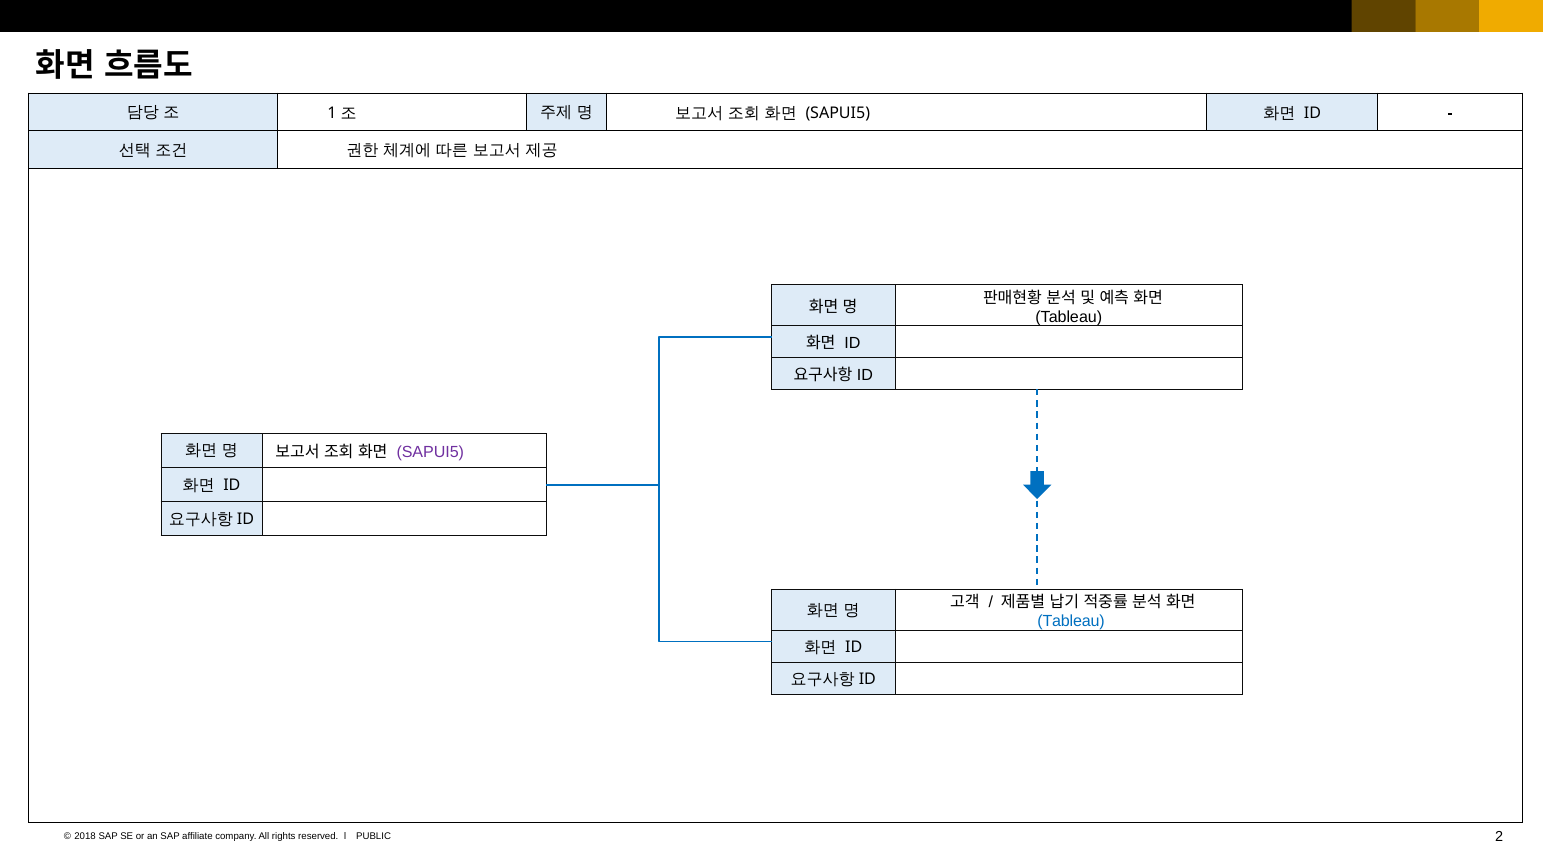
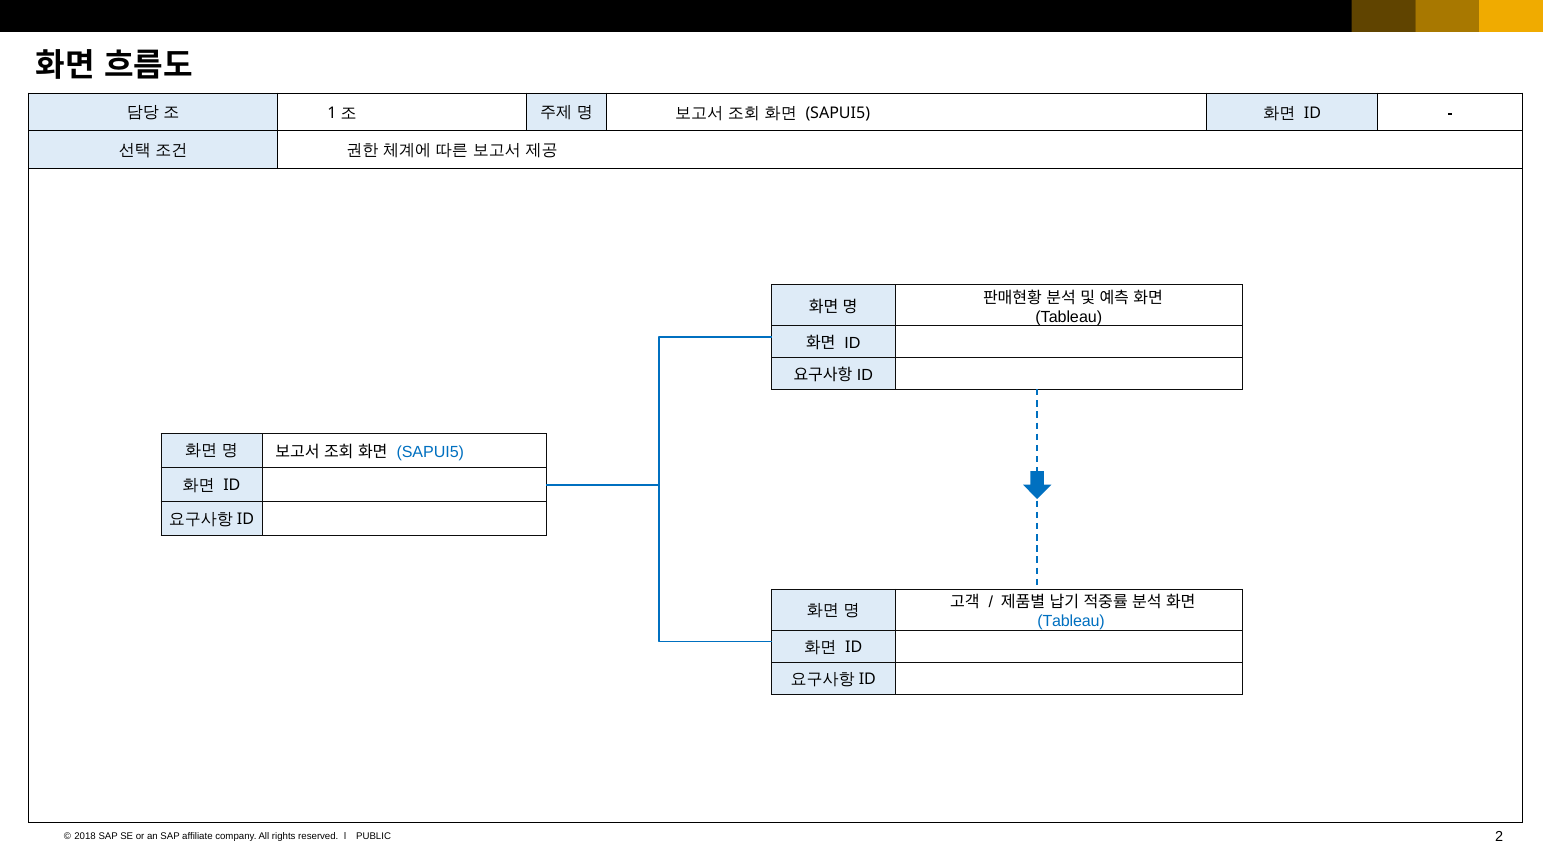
SAPUI5 colour: purple -> blue (430, 452)
